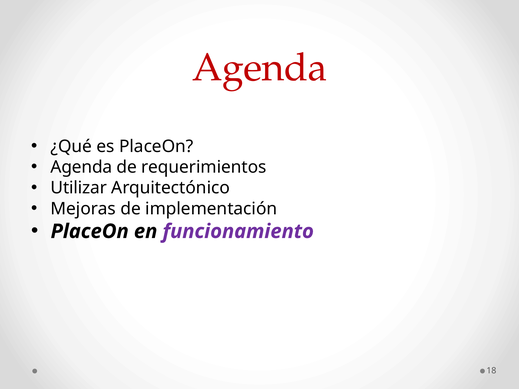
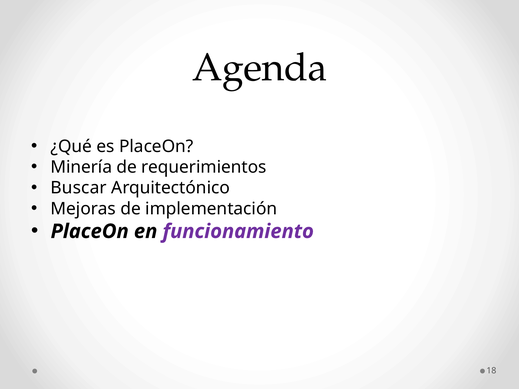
Agenda colour: red -> black (260, 68)
Agenda: Agenda -> Minería (81, 167)
Utilizar: Utilizar -> Buscar (79, 188)
